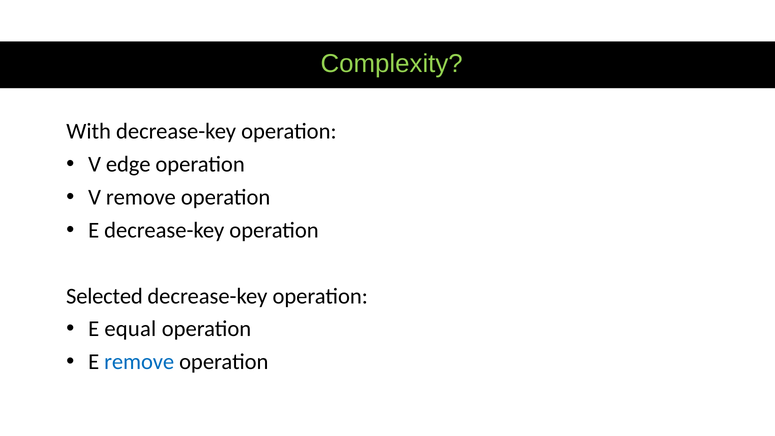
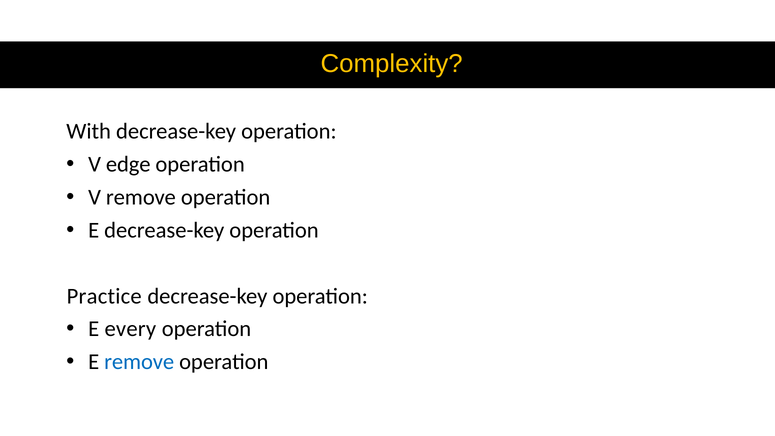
Complexity colour: light green -> yellow (392, 64)
Selected: Selected -> Practice (104, 296)
equal: equal -> every (130, 329)
